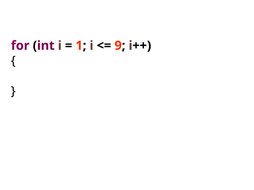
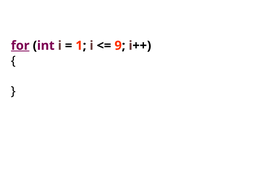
for underline: none -> present (20, 46)
